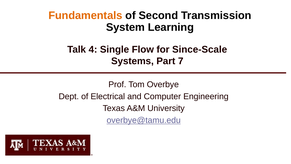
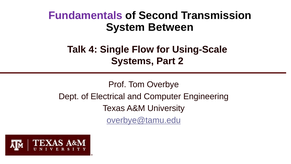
Fundamentals colour: orange -> purple (85, 15)
Learning: Learning -> Between (171, 27)
Since-Scale: Since-Scale -> Using-Scale (200, 49)
7: 7 -> 2 (181, 61)
